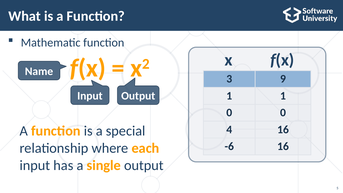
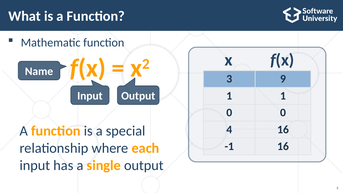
-6: -6 -> -1 (229, 146)
